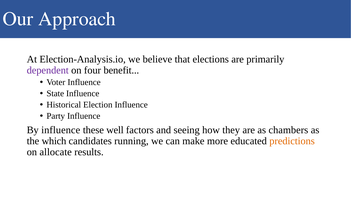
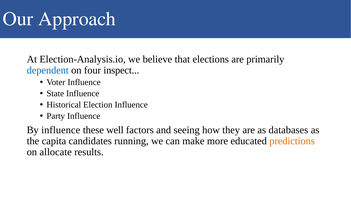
dependent colour: purple -> blue (48, 70)
benefit: benefit -> inspect (121, 70)
chambers: chambers -> databases (288, 130)
which: which -> capita (54, 141)
